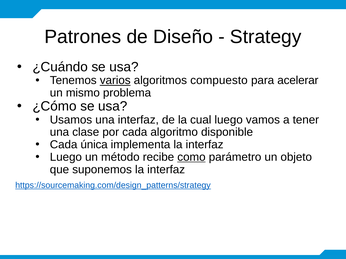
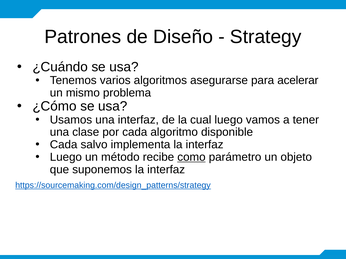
varios underline: present -> none (115, 81)
compuesto: compuesto -> asegurarse (219, 81)
única: única -> salvo (94, 145)
